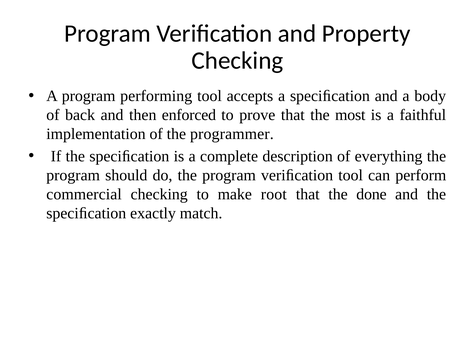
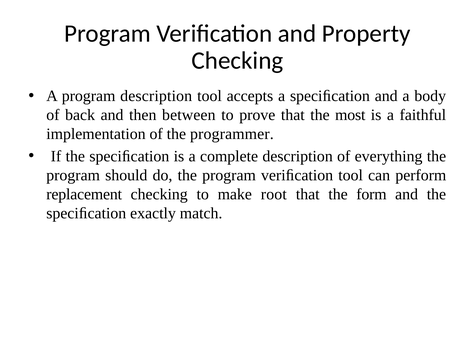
program performing: performing -> description (156, 96)
enforced: enforced -> between (189, 115)
commercial: commercial -> replacement (84, 194)
done: done -> form (371, 194)
